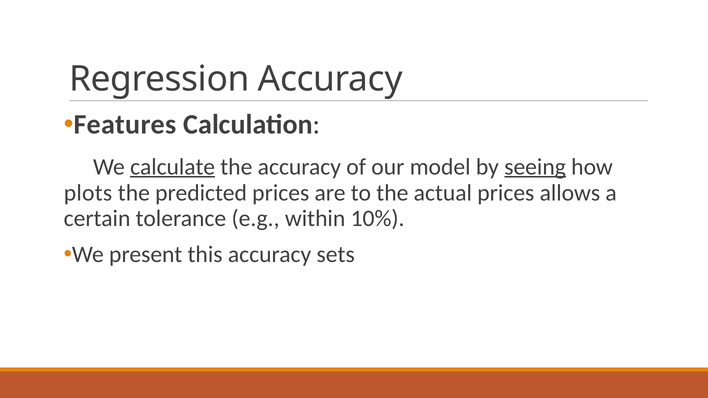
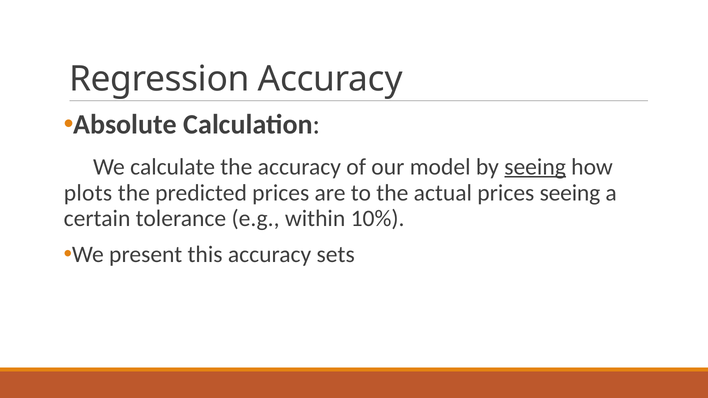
Features: Features -> Absolute (125, 125)
calculate underline: present -> none (173, 167)
prices allows: allows -> seeing (570, 193)
